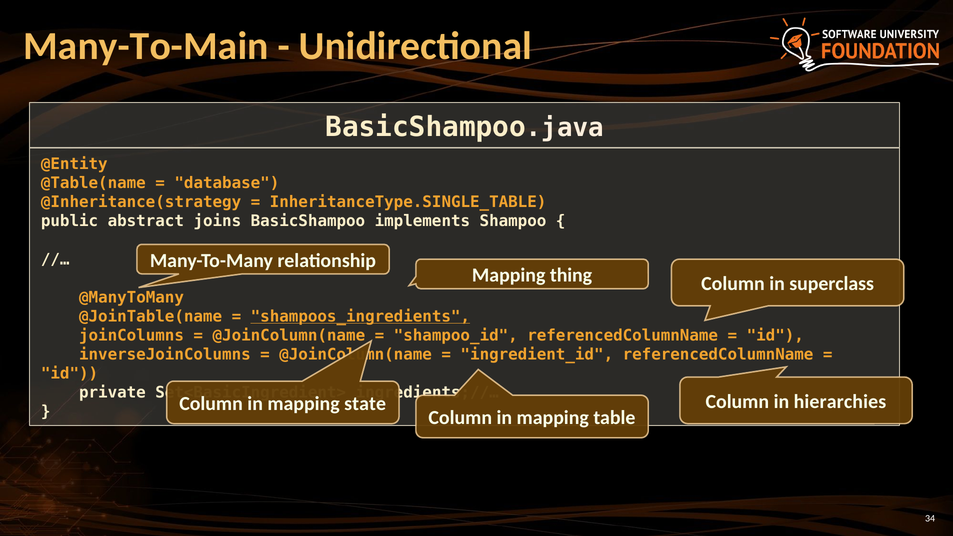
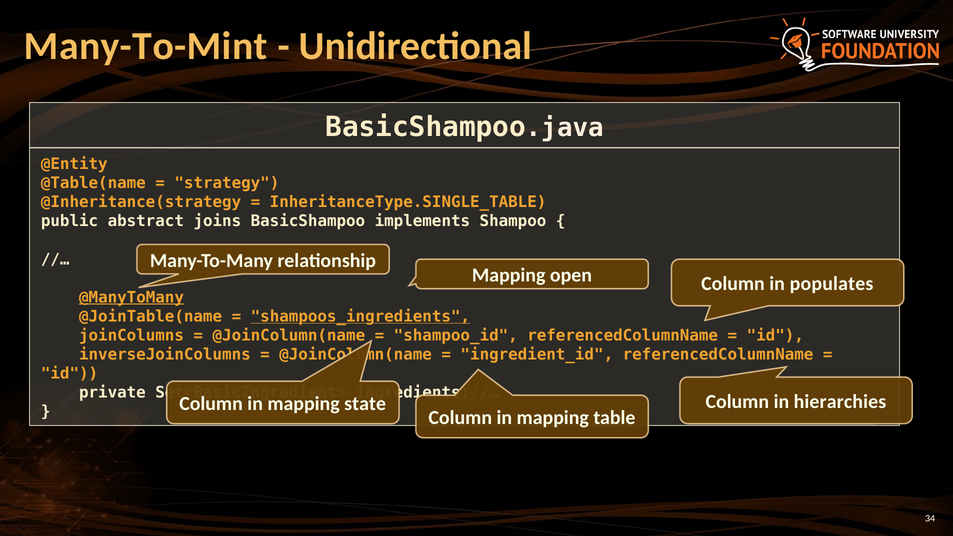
Many-To-Main: Many-To-Main -> Many-To-Mint (146, 46)
database: database -> strategy (227, 183)
thing: thing -> open (571, 275)
superclass: superclass -> populates (832, 284)
@ManyToMany underline: none -> present (132, 297)
